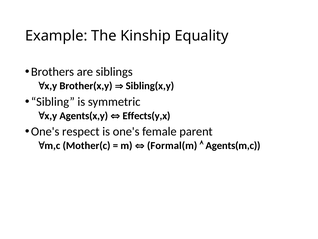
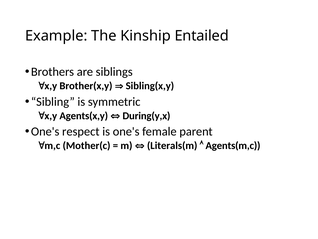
Equality: Equality -> Entailed (202, 36)
Effects(y,x: Effects(y,x -> During(y,x (146, 116)
Formal(m: Formal(m -> Literals(m (172, 145)
